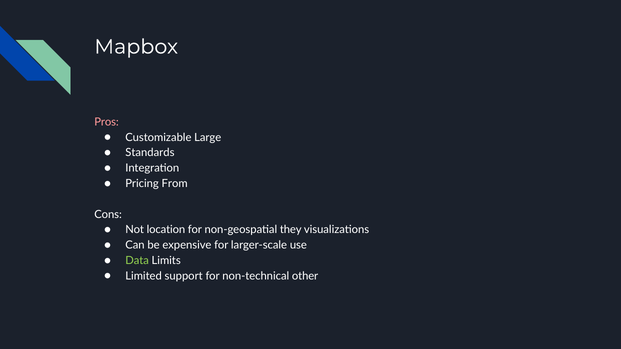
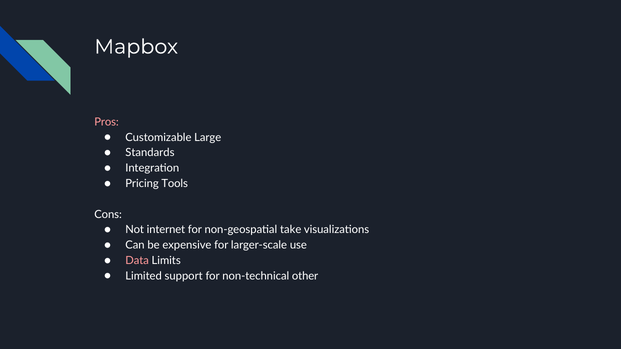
From: From -> Tools (175, 184)
location: location -> internet (166, 230)
they: they -> take (291, 230)
Data colour: light green -> pink (137, 261)
